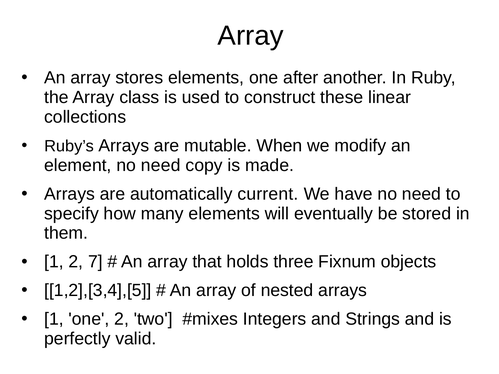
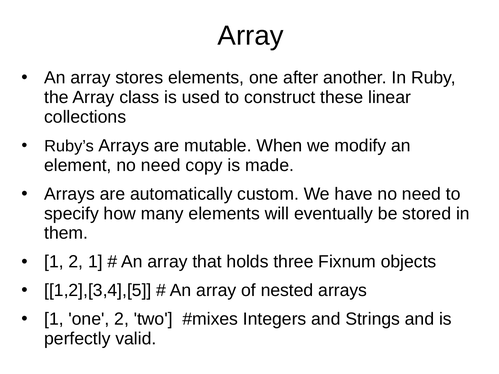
current: current -> custom (268, 194)
2 7: 7 -> 1 (95, 262)
